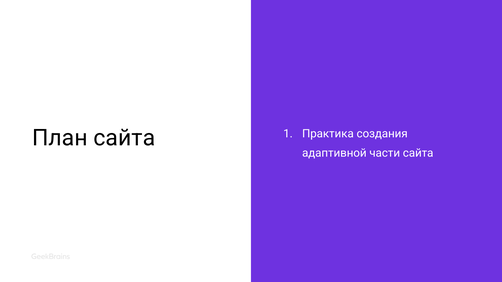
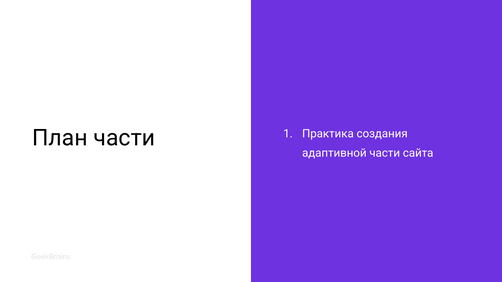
План сайта: сайта -> части (124, 138)
